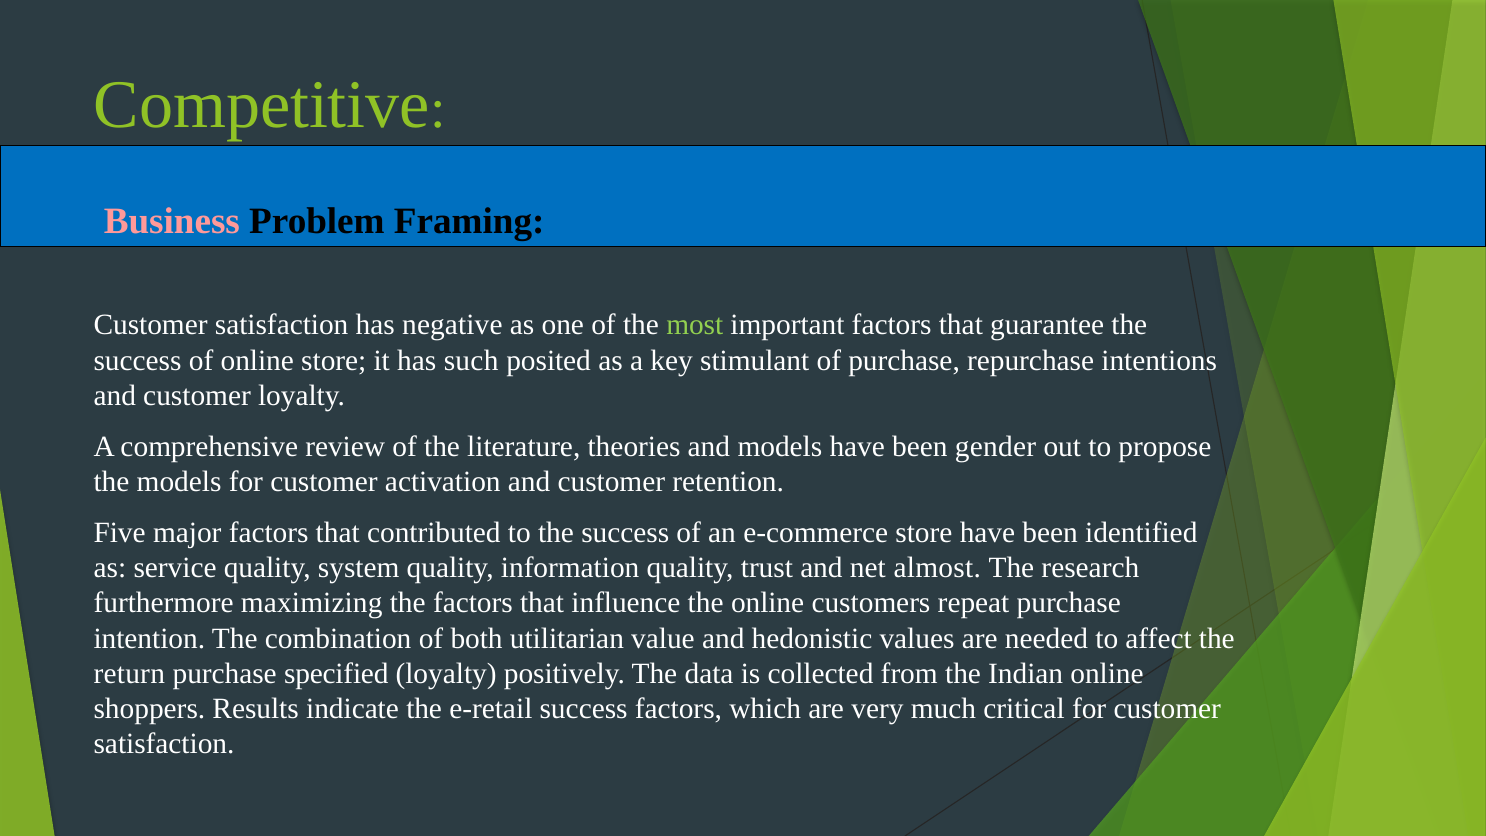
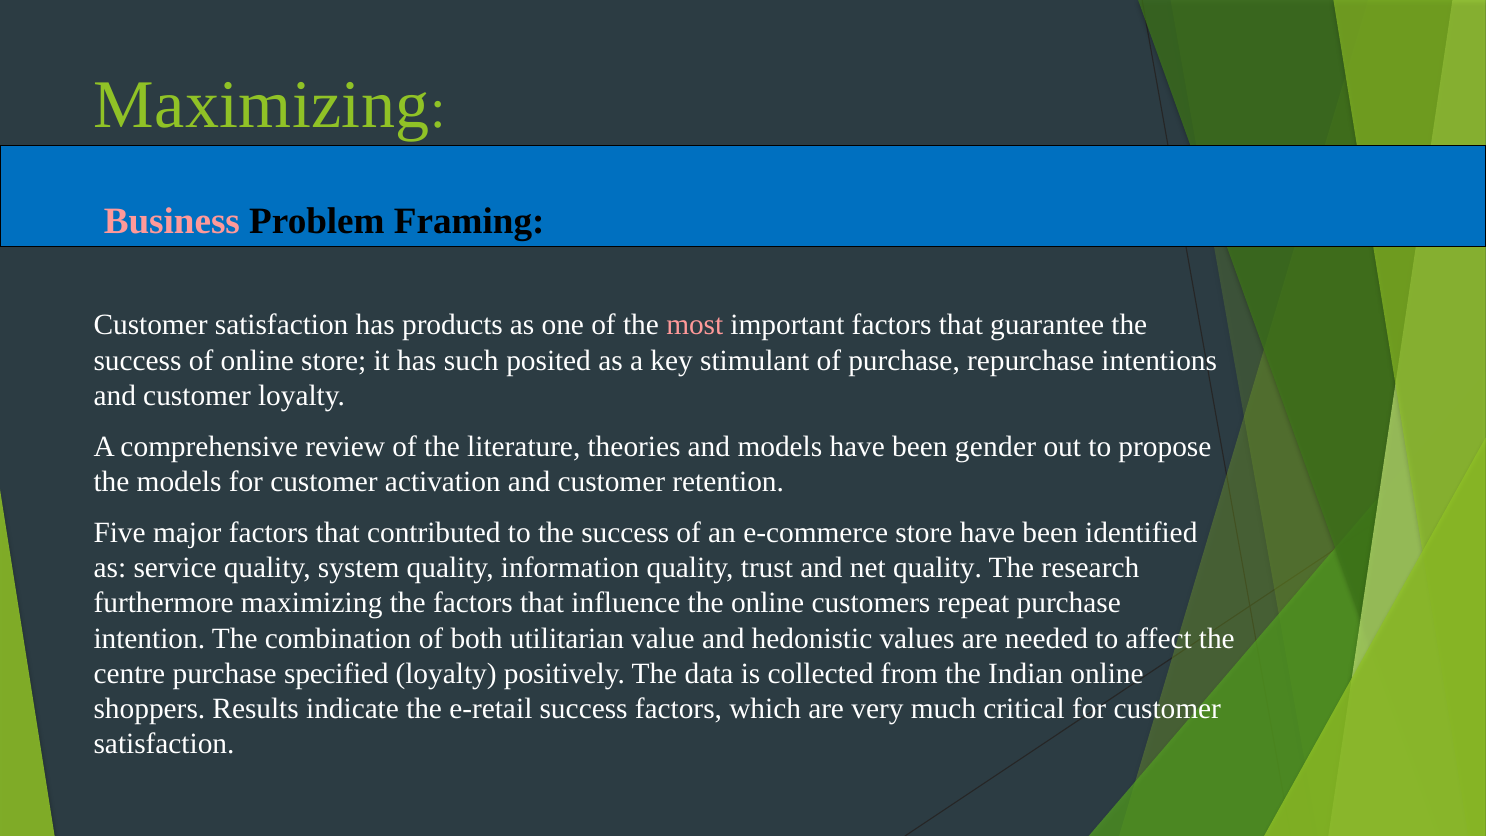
Competitive: Competitive -> Maximizing (262, 105)
negative: negative -> products (452, 325)
most colour: light green -> pink (695, 325)
net almost: almost -> quality (937, 568)
return: return -> centre (129, 674)
